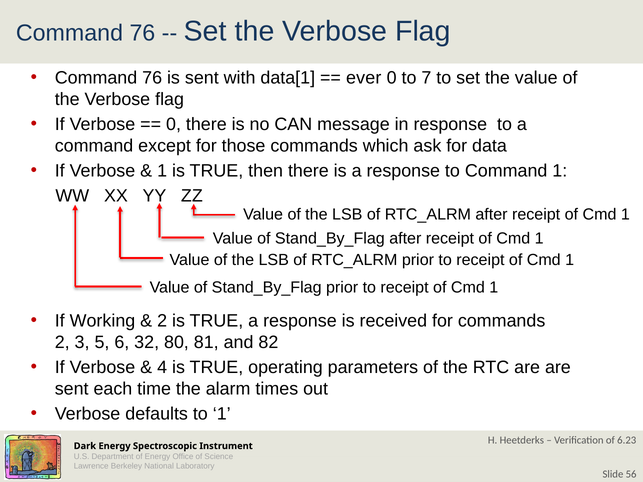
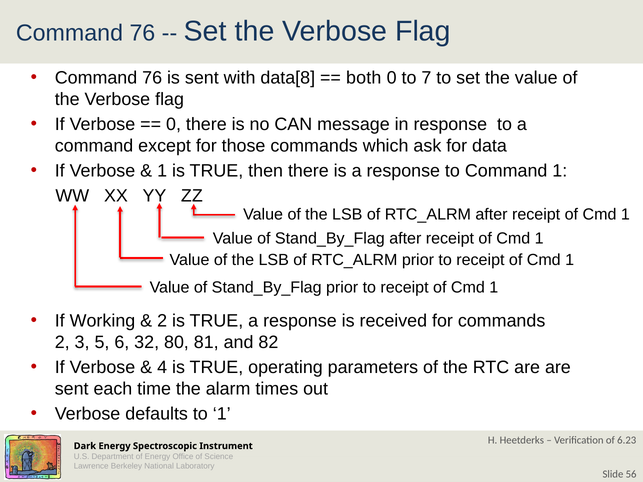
data[1: data[1 -> data[8 (288, 78)
ever: ever -> both (364, 78)
